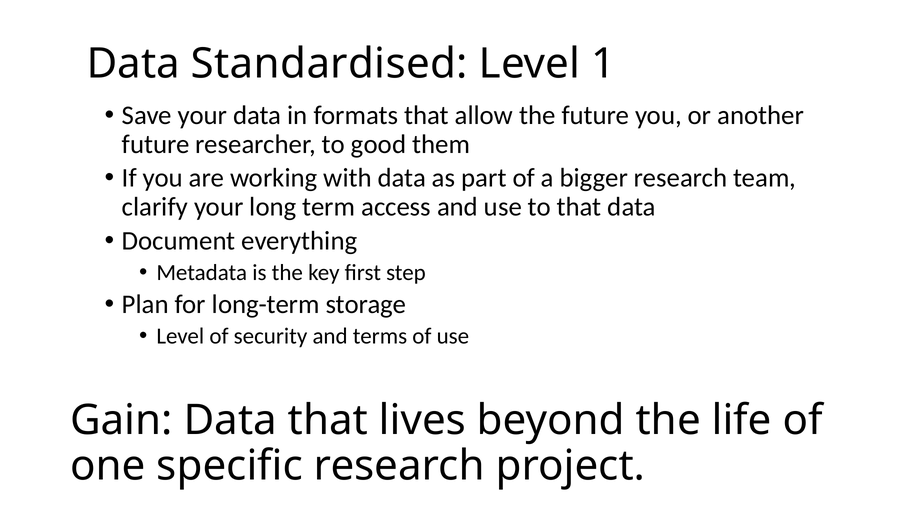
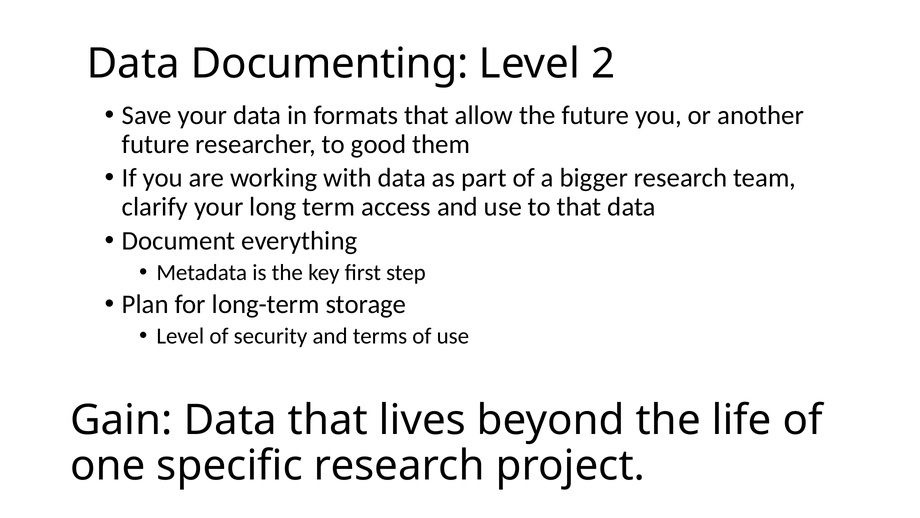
Standardised: Standardised -> Documenting (330, 64)
1: 1 -> 2 (603, 64)
